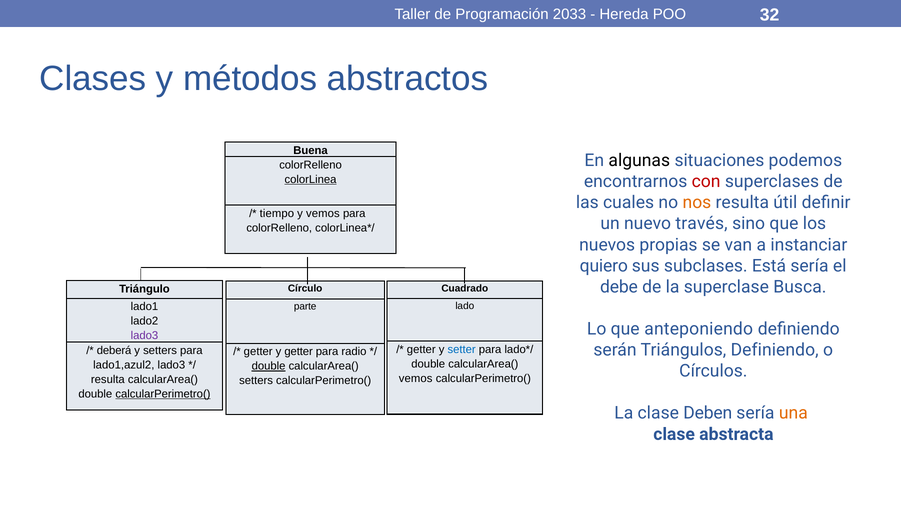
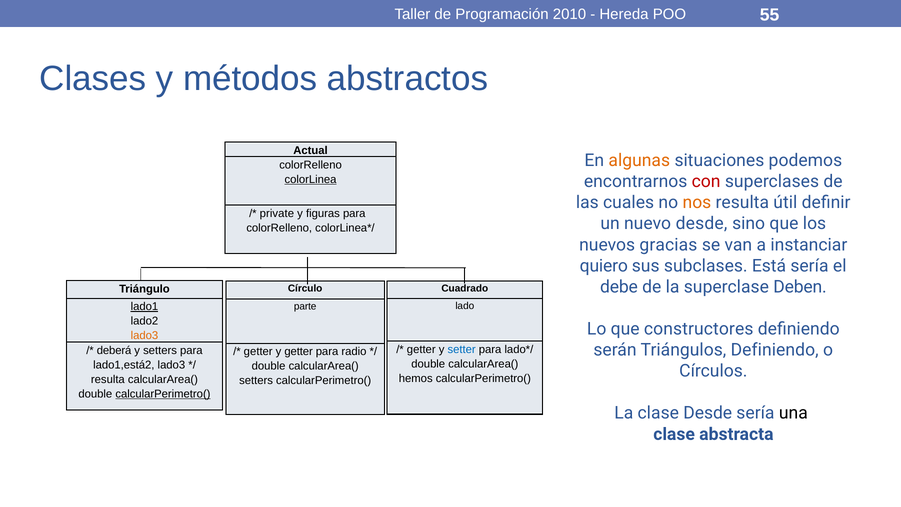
2033: 2033 -> 2010 (569, 15)
32: 32 -> 55 (770, 15)
Buena: Buena -> Actual (311, 150)
algunas colour: black -> orange (639, 161)
tiempo: tiempo -> private (277, 214)
y vemos: vemos -> figuras (323, 214)
nuevo través: través -> desde (702, 224)
propias: propias -> gracias (668, 245)
Busca: Busca -> Deben (800, 287)
lado1 underline: none -> present (144, 307)
anteponiendo: anteponiendo -> constructores (699, 329)
lado3 colour: purple -> orange (144, 336)
lado1,azul2: lado1,azul2 -> lado1,está2 (124, 365)
double underline: present -> none (269, 366)
vemos: vemos -> hemos (416, 378)
clase Deben: Deben -> Desde (708, 413)
una colour: orange -> black (793, 413)
